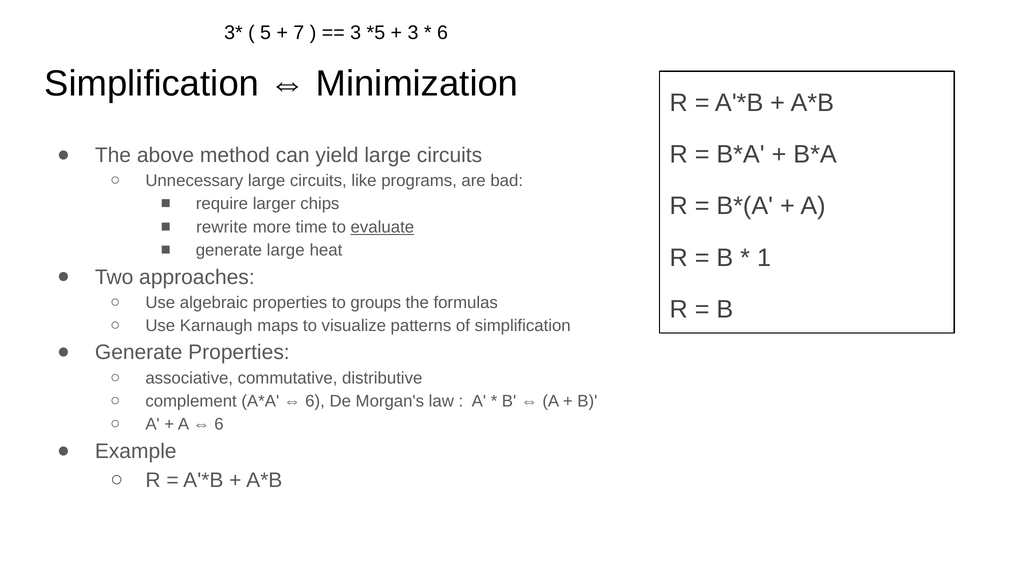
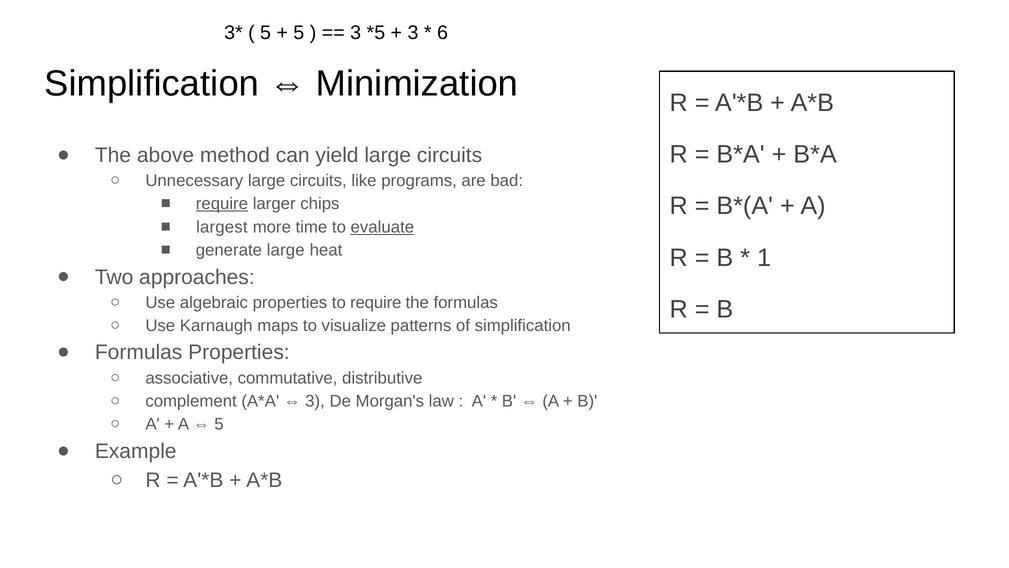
7: 7 -> 5 (299, 33)
require underline: none -> present (222, 204)
rewrite: rewrite -> largest (222, 227)
to groups: groups -> require (376, 302)
Generate: Generate -> Formulas (139, 352)
6: 6 -> 3 (315, 401)
6: 6 -> 5 (219, 424)
